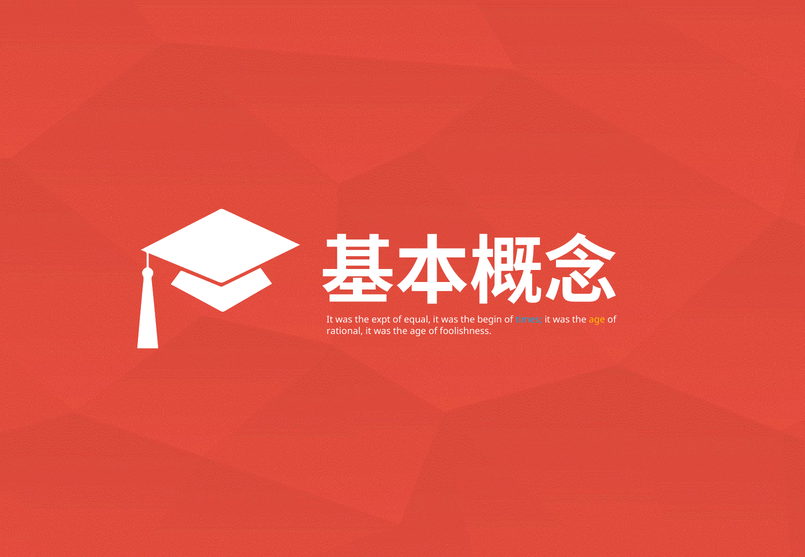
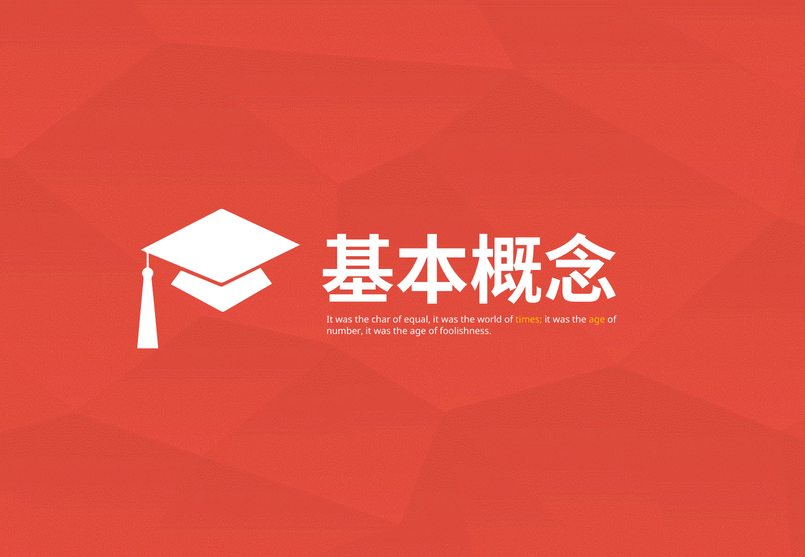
expt: expt -> char (381, 320)
begin: begin -> world (490, 320)
times colour: light blue -> yellow (529, 320)
rational: rational -> number (345, 331)
